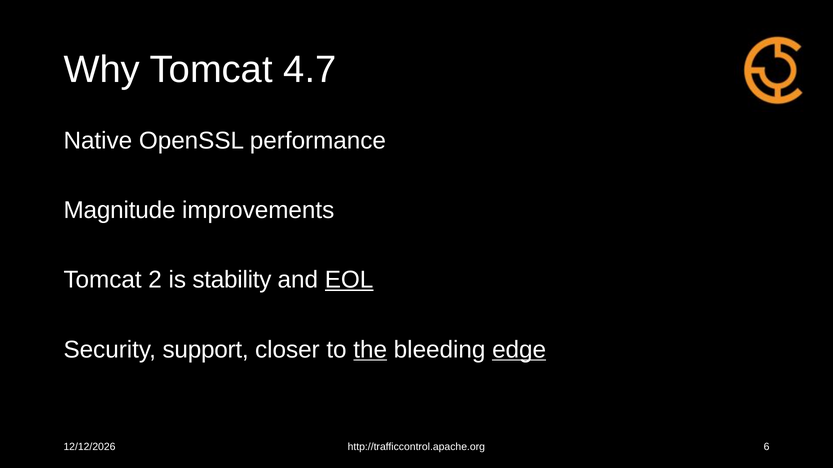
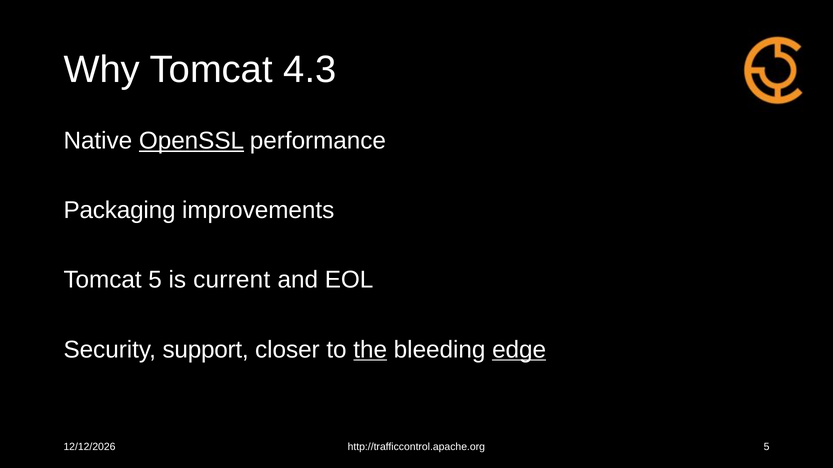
4.7: 4.7 -> 4.3 (310, 70)
OpenSSL underline: none -> present (191, 141)
Magnitude: Magnitude -> Packaging (120, 211)
Tomcat 2: 2 -> 5 (155, 280)
stability: stability -> current (232, 280)
EOL underline: present -> none (349, 280)
6: 6 -> 5 (767, 447)
